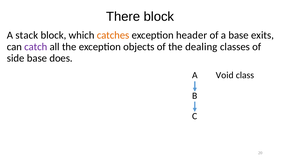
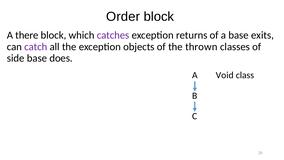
There: There -> Order (123, 17)
stack: stack -> there (27, 35)
catches colour: orange -> purple (113, 35)
header: header -> returns (192, 35)
dealing: dealing -> thrown (201, 47)
